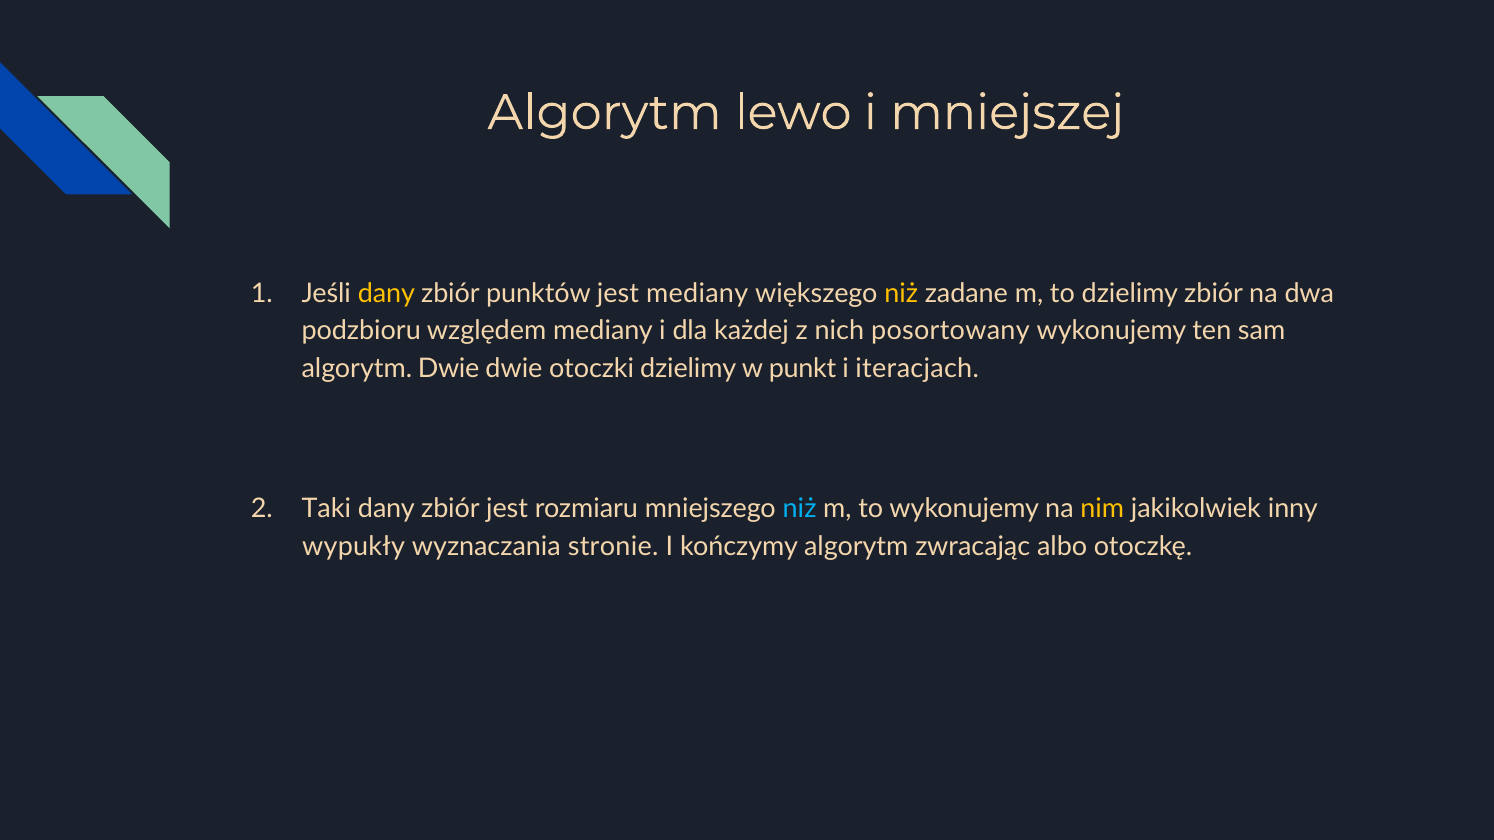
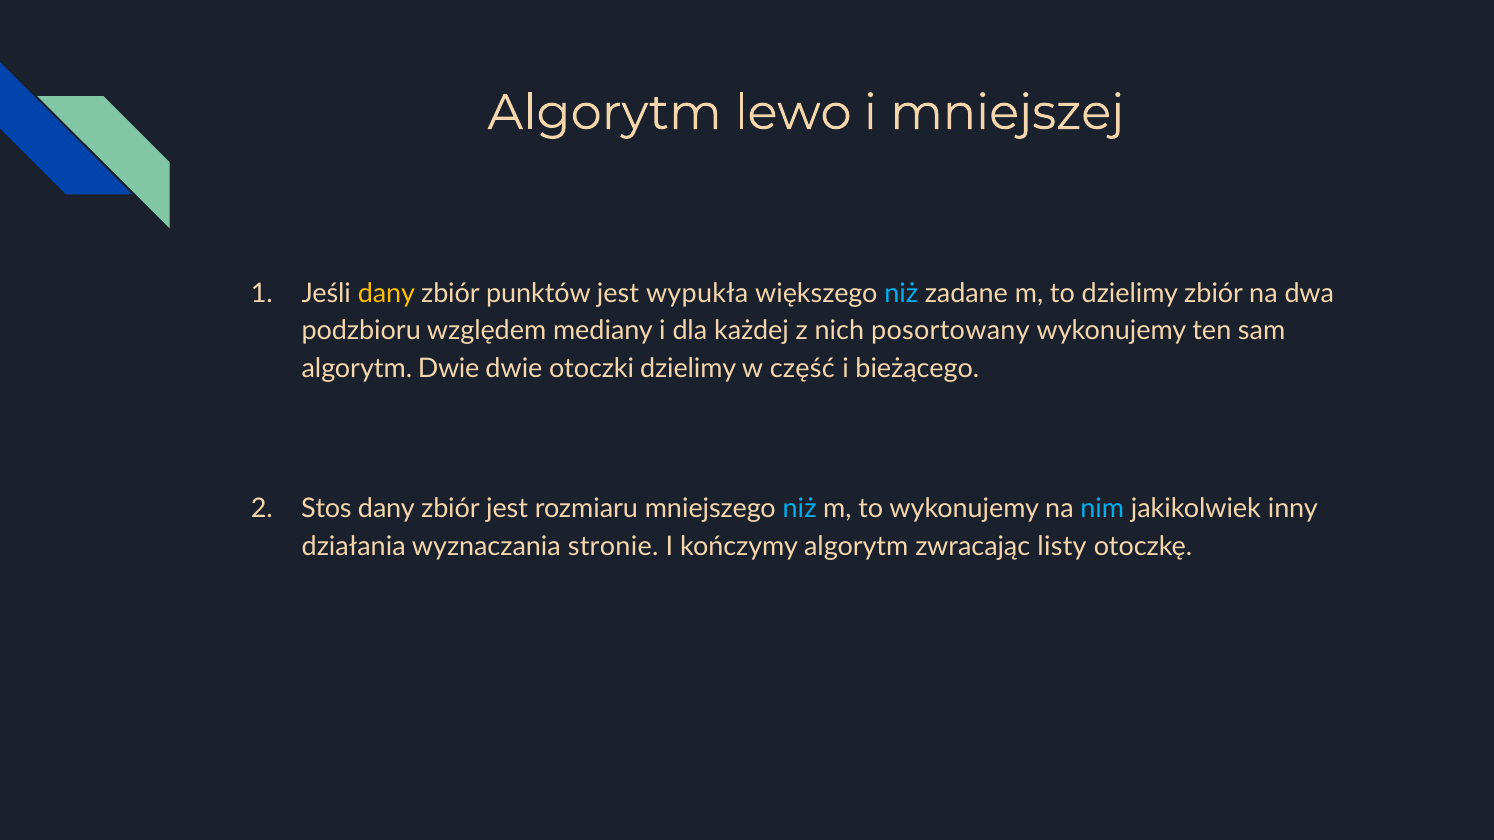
jest mediany: mediany -> wypukła (697, 294)
niż colour: yellow -> light blue (901, 294)
punkt: punkt -> część (802, 368)
iteracjach: iteracjach -> bieżącego (917, 368)
Taki: Taki -> Stos (326, 509)
nim colour: yellow -> light blue (1102, 509)
wypukły: wypukły -> działania (354, 546)
albo: albo -> listy (1062, 546)
